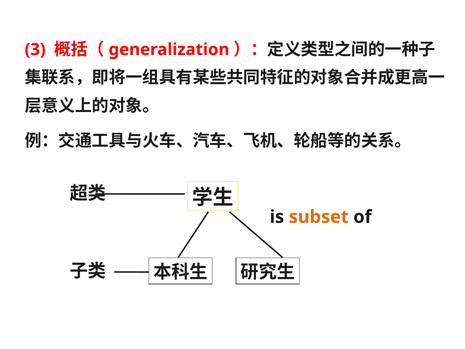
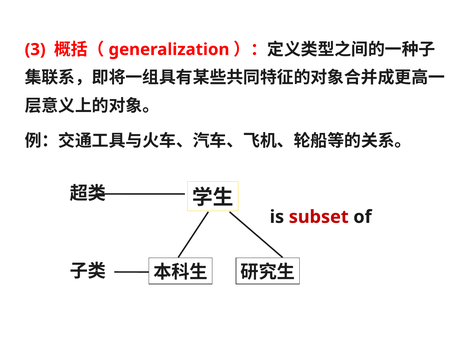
subset colour: orange -> red (319, 217)
